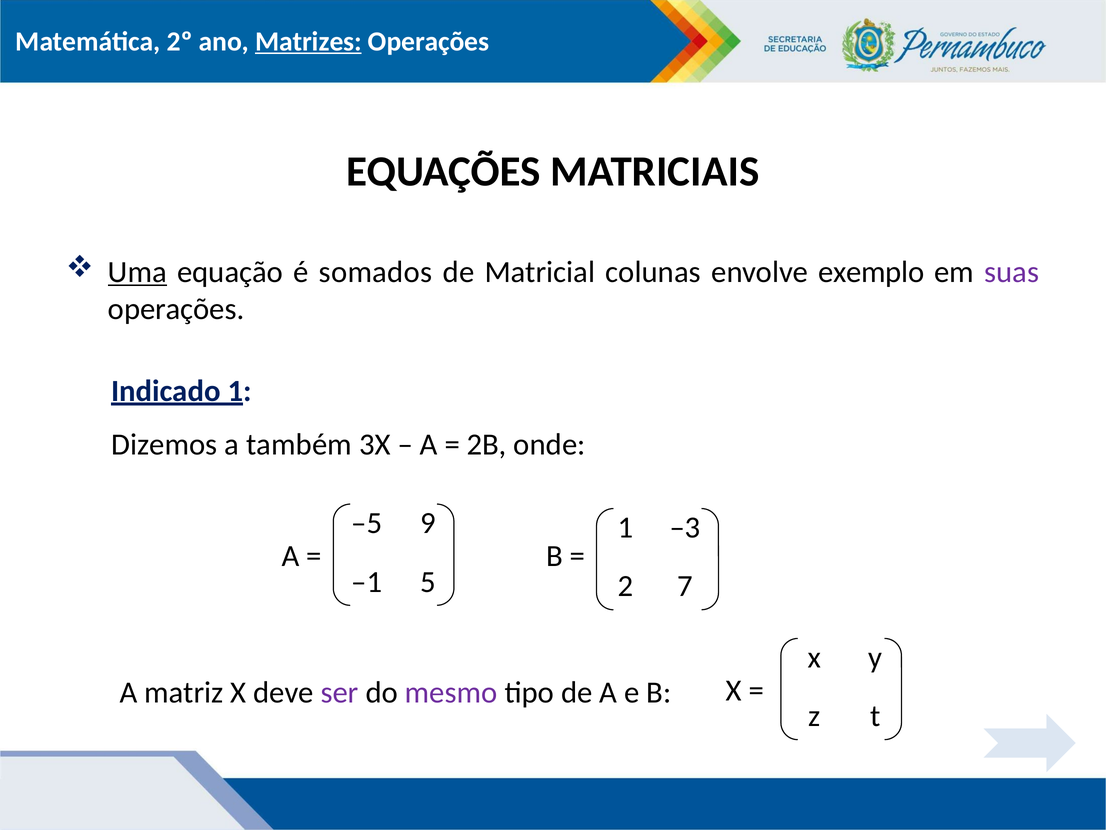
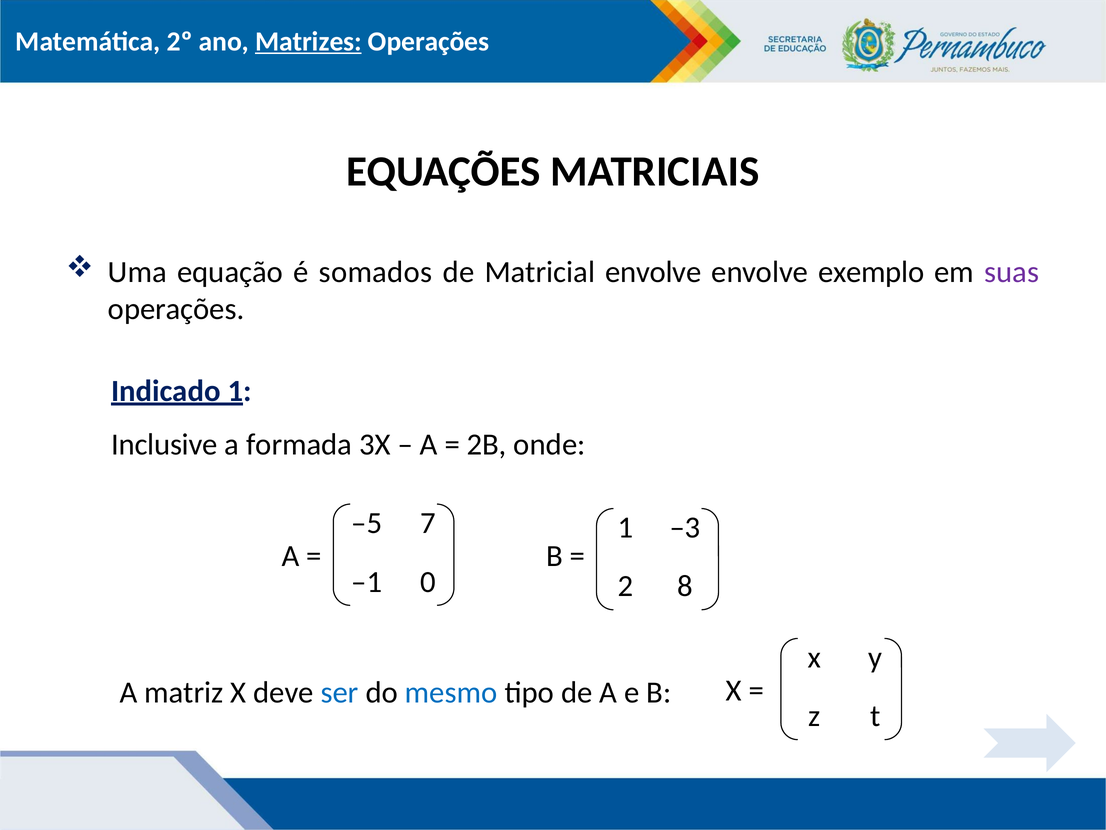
Uma underline: present -> none (137, 272)
Matricial colunas: colunas -> envolve (653, 272)
Dizemos: Dizemos -> Inclusive (164, 444)
também: também -> formada (299, 444)
9: 9 -> 7 (428, 523)
5: 5 -> 0 (428, 582)
7: 7 -> 8 (685, 586)
ser colour: purple -> blue (340, 692)
mesmo colour: purple -> blue (451, 692)
